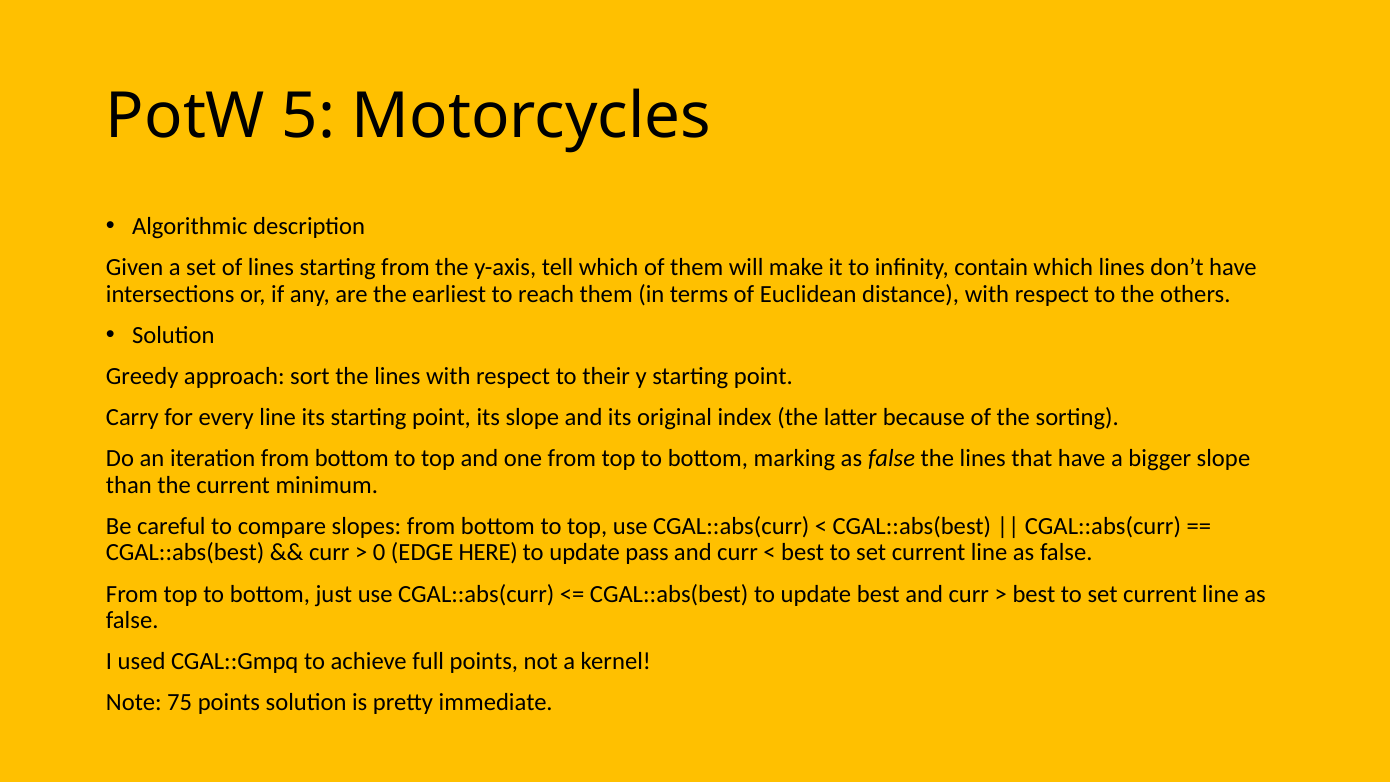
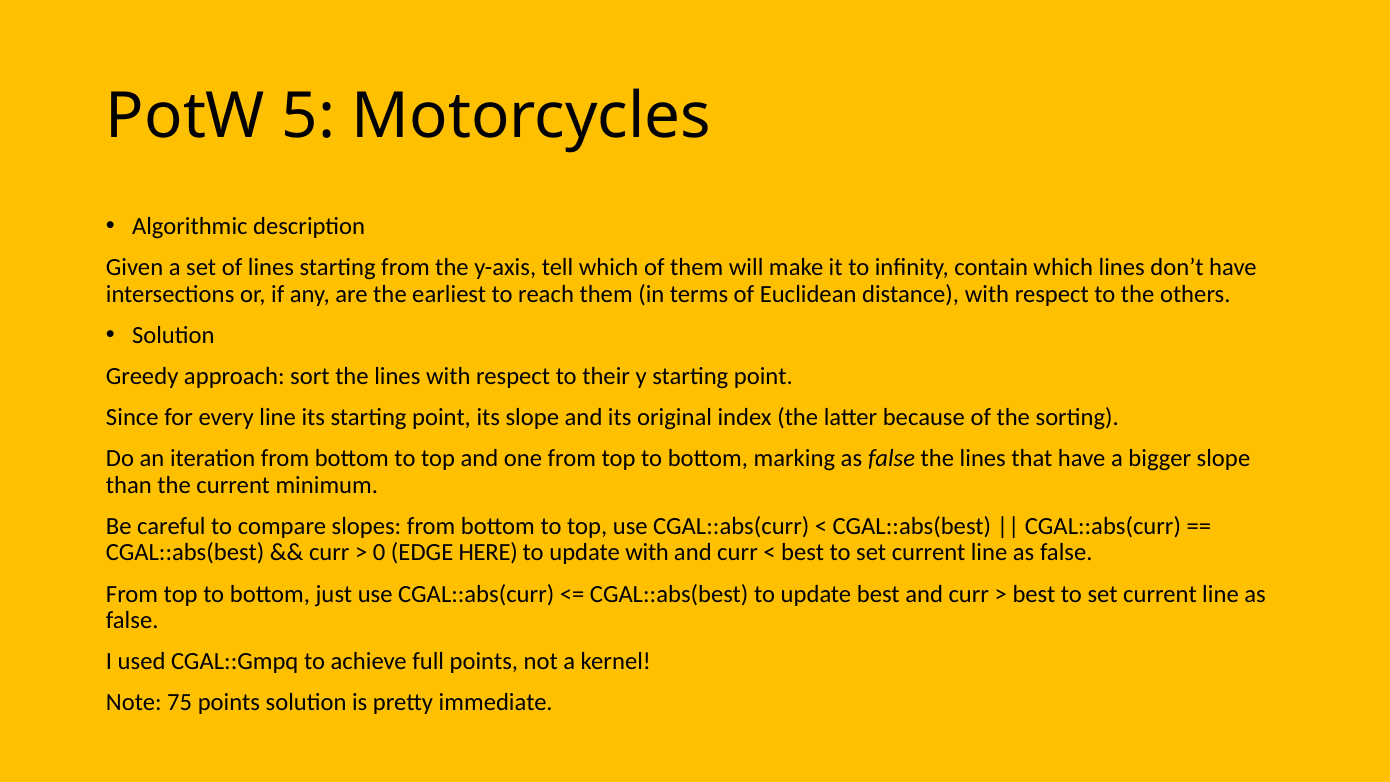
Carry: Carry -> Since (132, 417)
update pass: pass -> with (647, 553)
